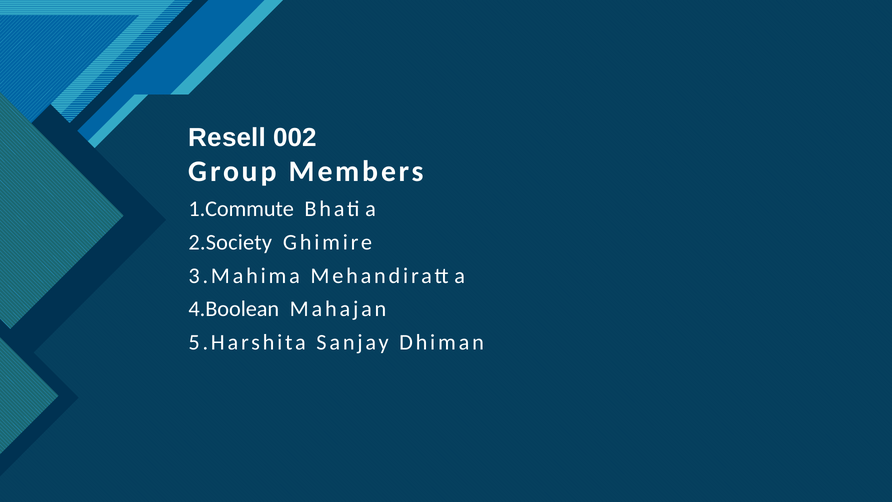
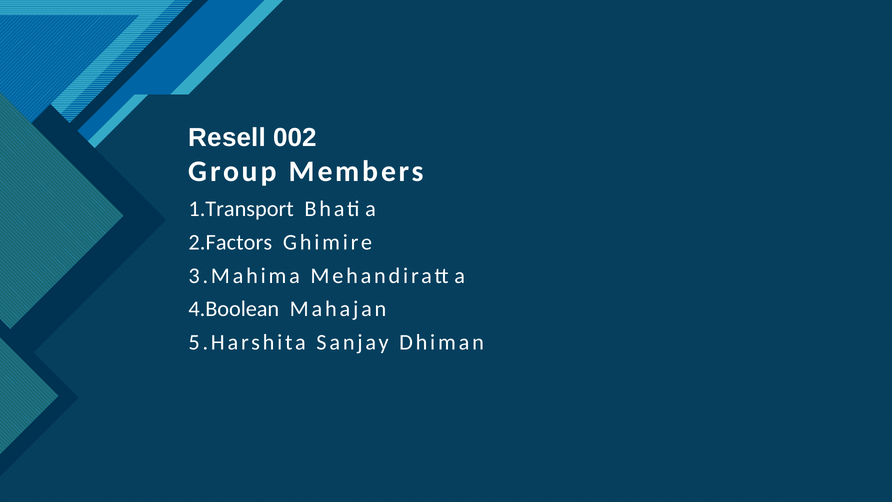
1.Commute: 1.Commute -> 1.Transport (241, 209)
2.Society: 2.Society -> 2.Factors (230, 242)
